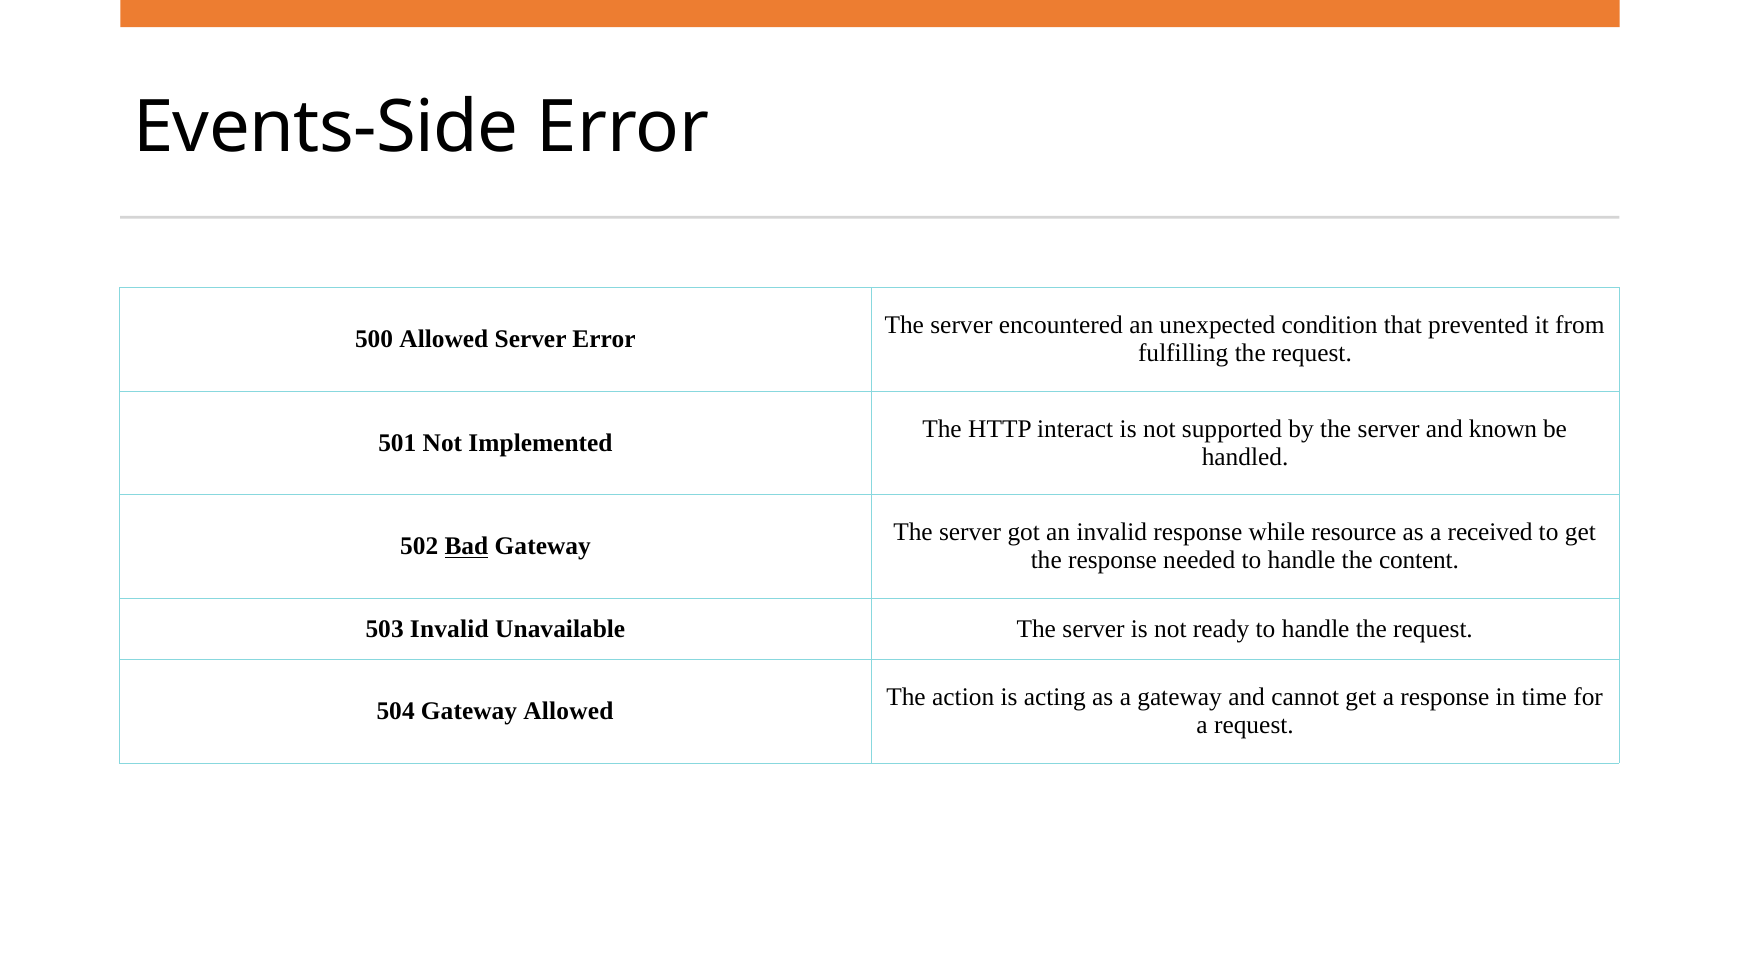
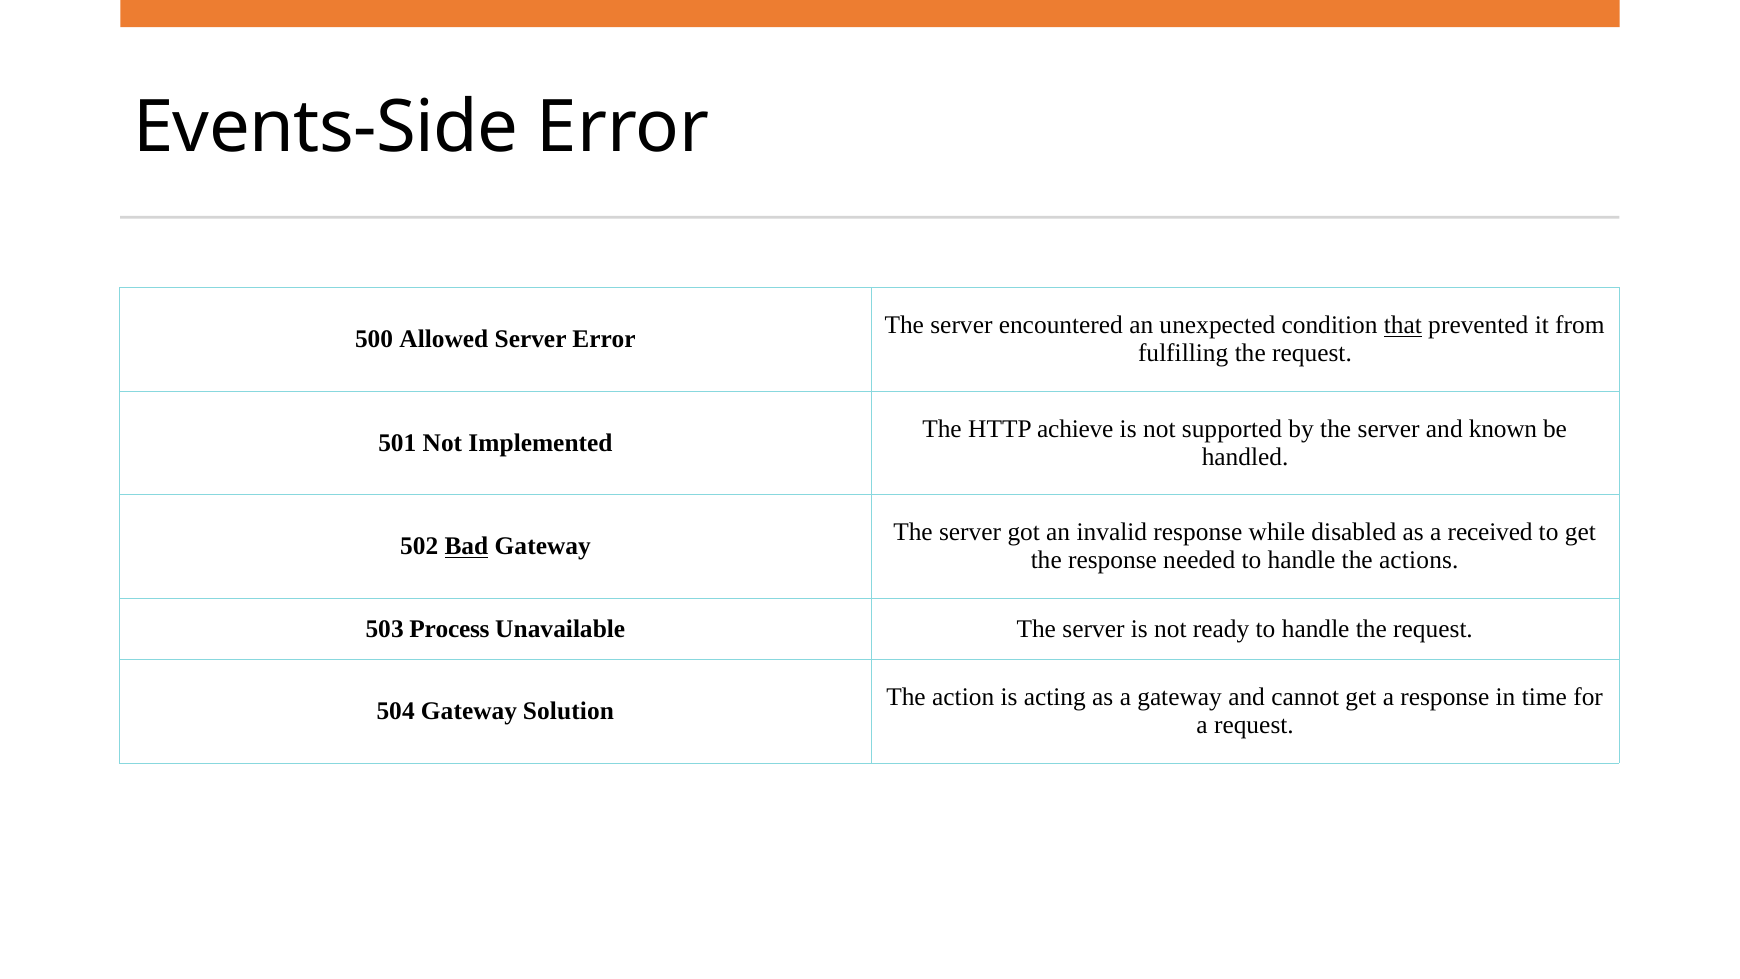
that underline: none -> present (1403, 325)
interact: interact -> achieve (1075, 429)
resource: resource -> disabled (1354, 532)
content: content -> actions (1419, 560)
503 Invalid: Invalid -> Process (450, 629)
Gateway Allowed: Allowed -> Solution (568, 711)
